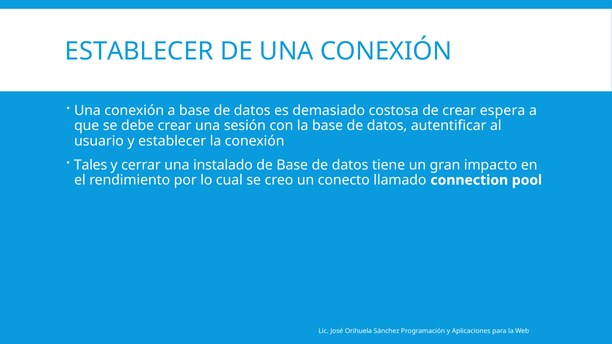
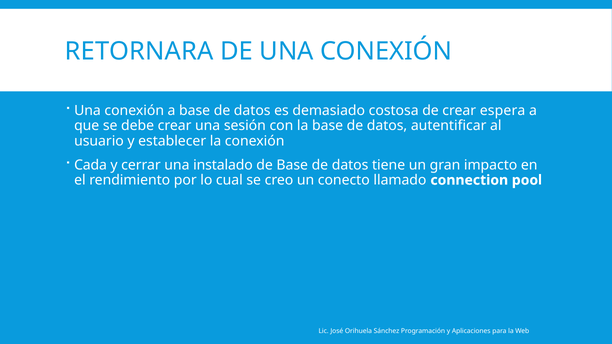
ESTABLECER: ESTABLECER -> RETORNARA (139, 51)
Tales: Tales -> Cada (91, 165)
